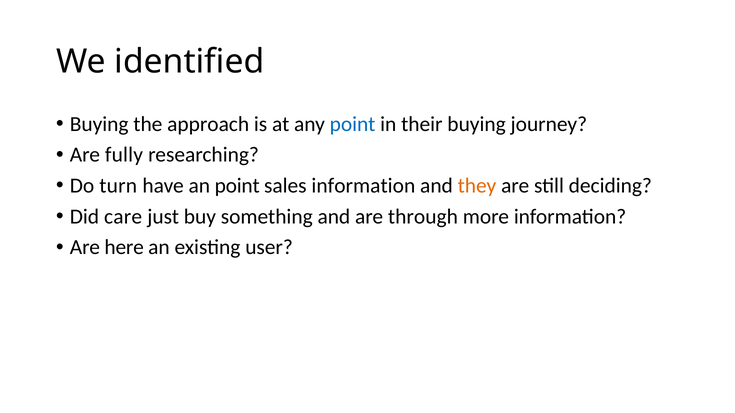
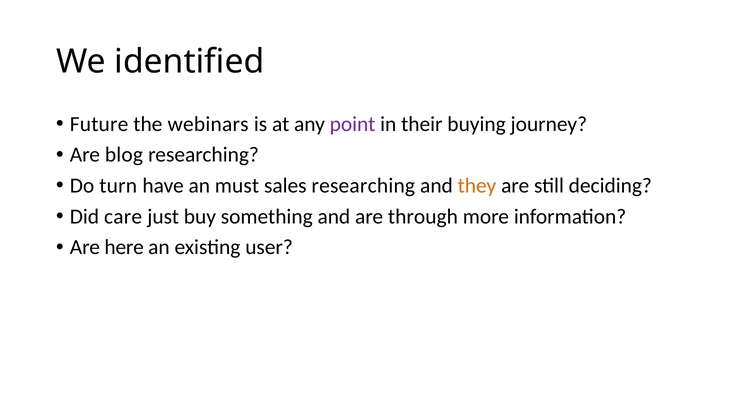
Buying: Buying -> Future (99, 124)
approach: approach -> webinars (208, 124)
point colour: blue -> purple (353, 124)
fully: fully -> blog (124, 155)
an point: point -> must (237, 186)
sales information: information -> researching (363, 186)
